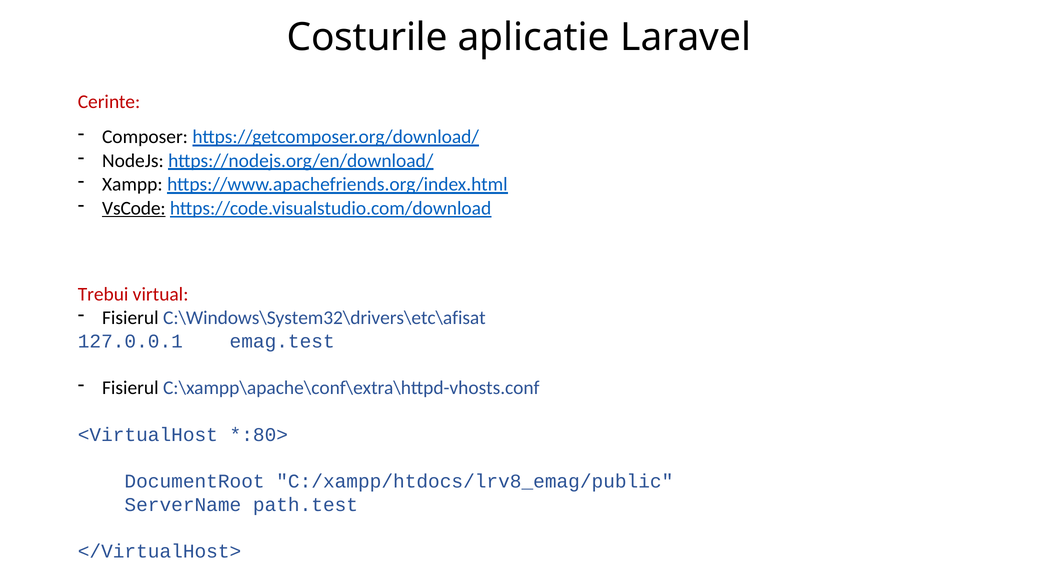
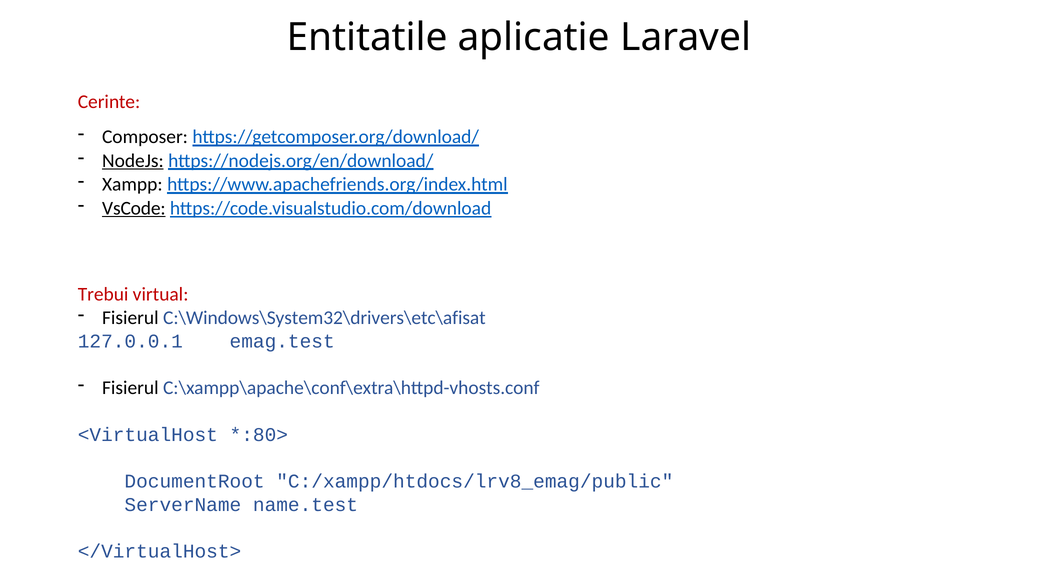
Costurile: Costurile -> Entitatile (367, 37)
NodeJs underline: none -> present (133, 161)
path.test: path.test -> name.test (305, 505)
